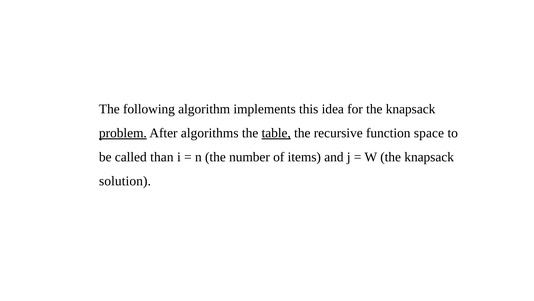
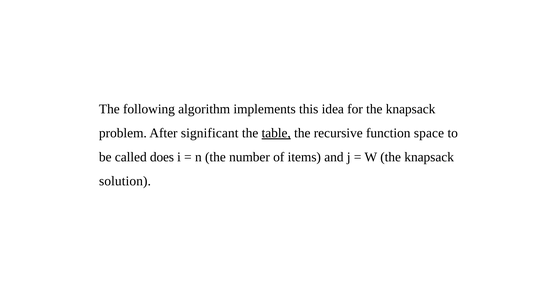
problem underline: present -> none (123, 133)
algorithms: algorithms -> significant (210, 133)
than: than -> does (162, 157)
